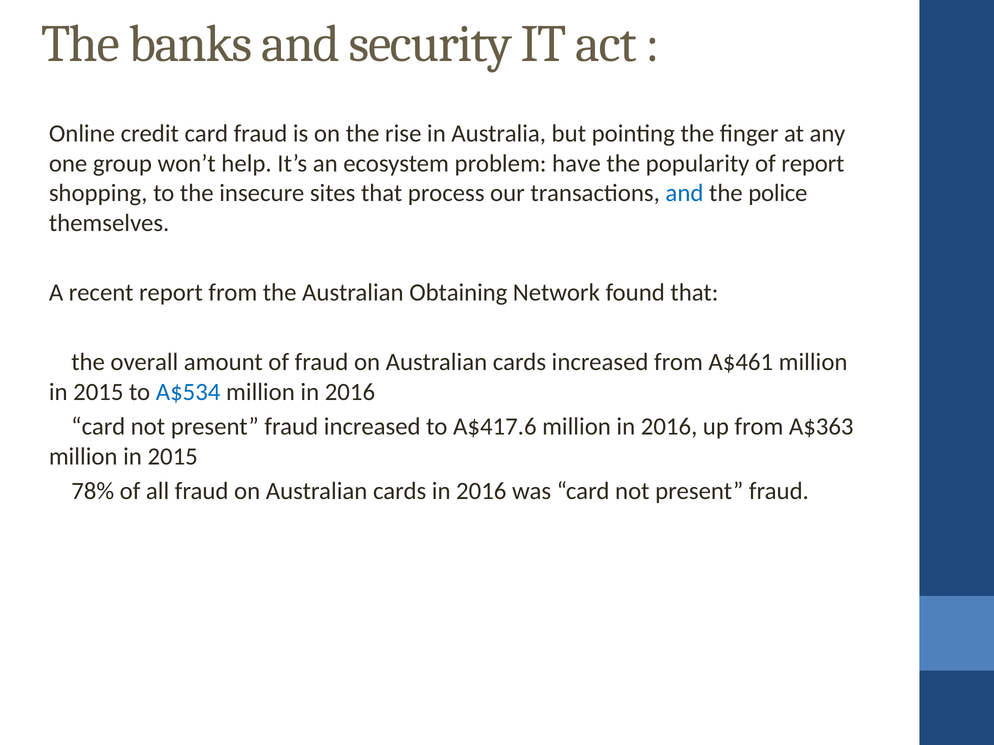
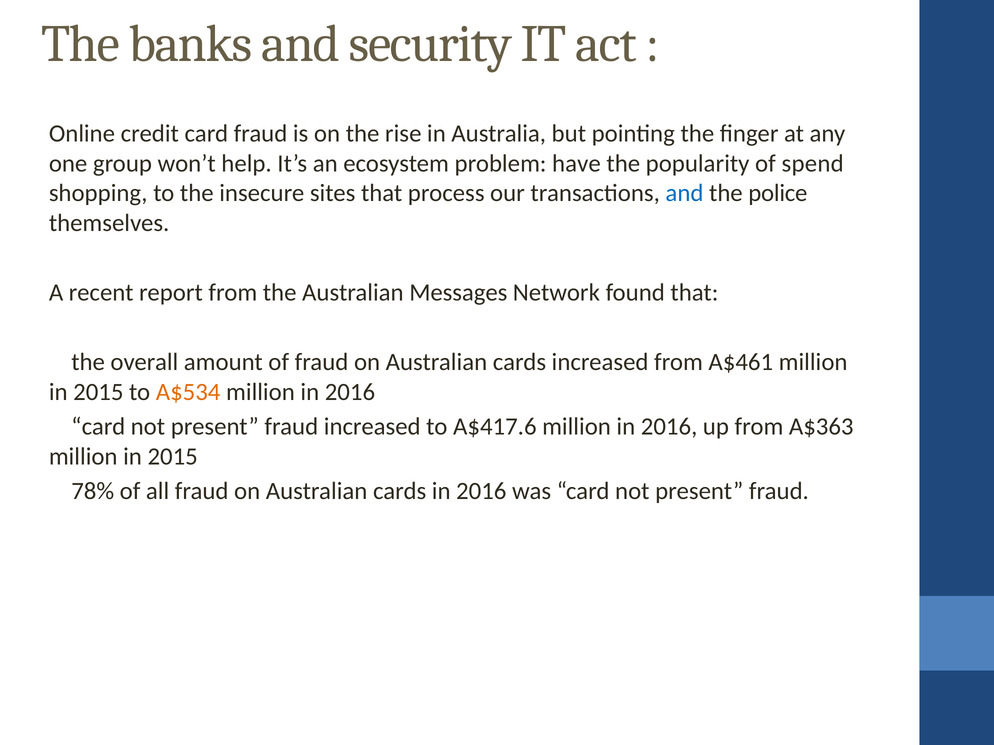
of report: report -> spend (813, 163)
Obtaining: Obtaining -> Messages (458, 293)
A$534 colour: blue -> orange (188, 392)
